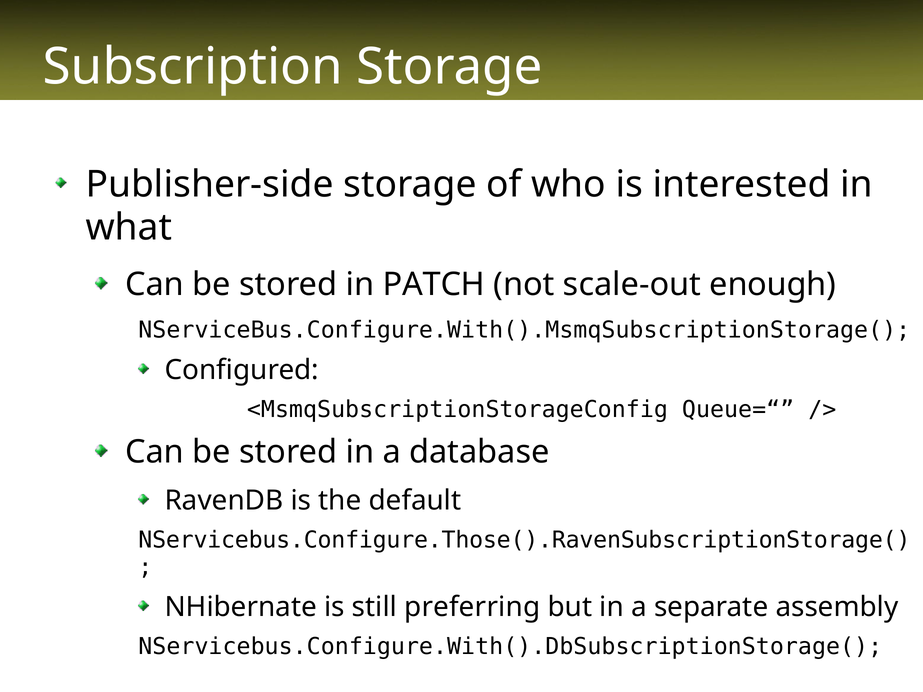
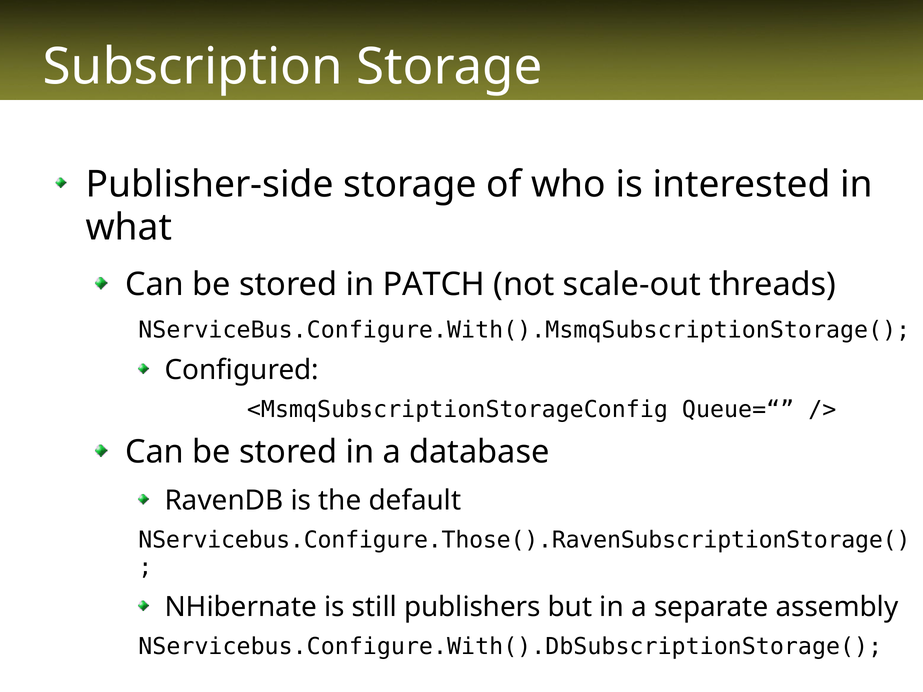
enough: enough -> threads (773, 285)
preferring: preferring -> publishers (472, 607)
